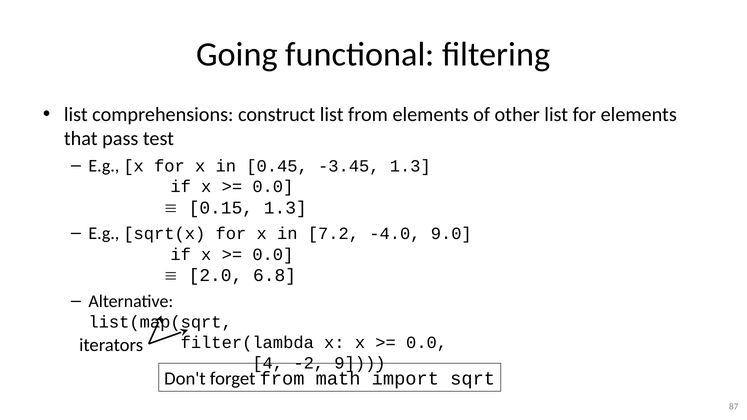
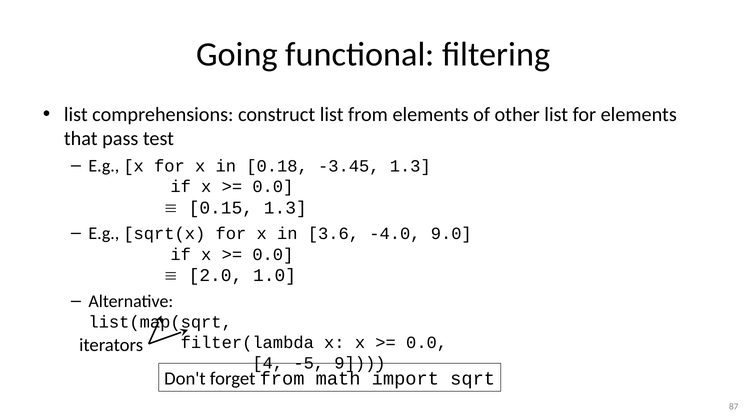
0.45: 0.45 -> 0.18 (277, 166)
7.2: 7.2 -> 3.6 (333, 234)
6.8: 6.8 -> 1.0 (275, 276)
-2: -2 -> -5 (309, 363)
